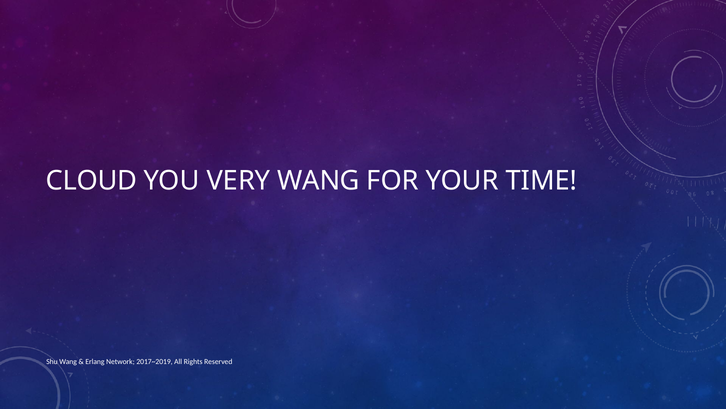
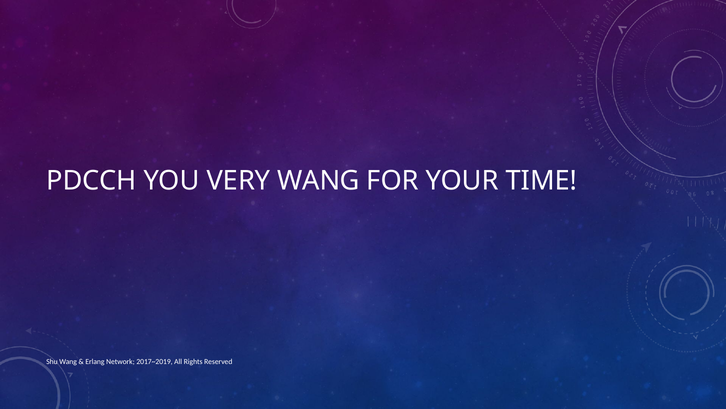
CLOUD: CLOUD -> PDCCH (91, 181)
